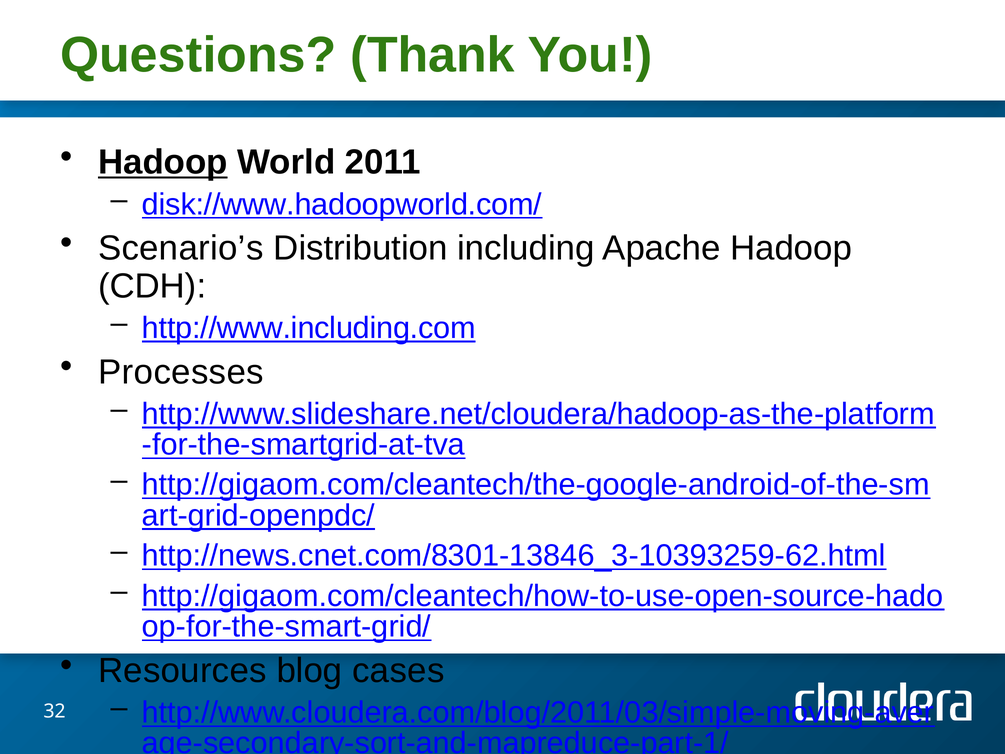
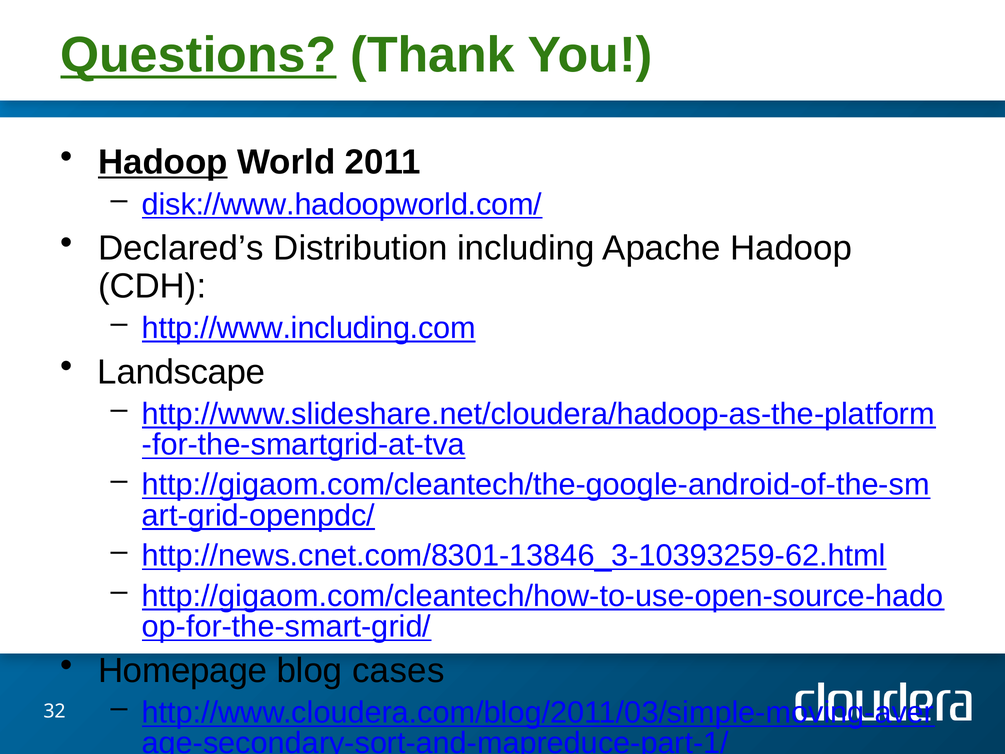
Questions underline: none -> present (198, 55)
Scenario’s: Scenario’s -> Declared’s (181, 248)
Processes: Processes -> Landscape (181, 372)
Resources: Resources -> Homepage (183, 670)
